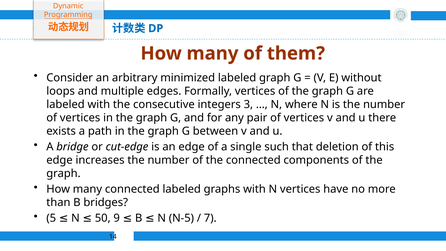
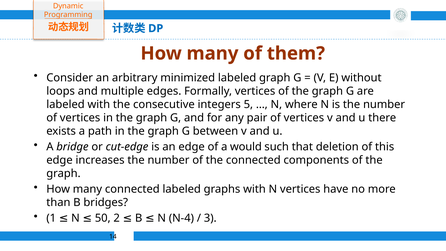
3: 3 -> 5 (248, 104)
single: single -> would (246, 147)
5: 5 -> 1 (51, 218)
9: 9 -> 2 (117, 218)
N-5: N-5 -> N-4 (181, 218)
7: 7 -> 3 (210, 218)
